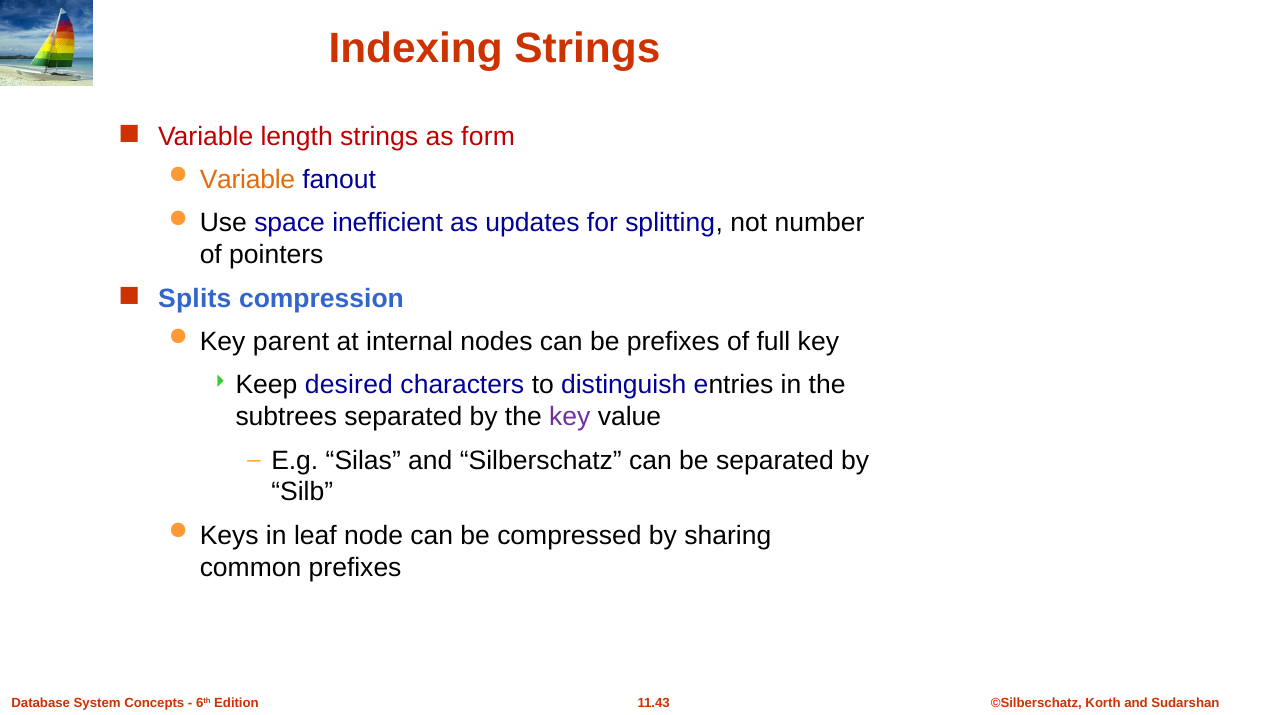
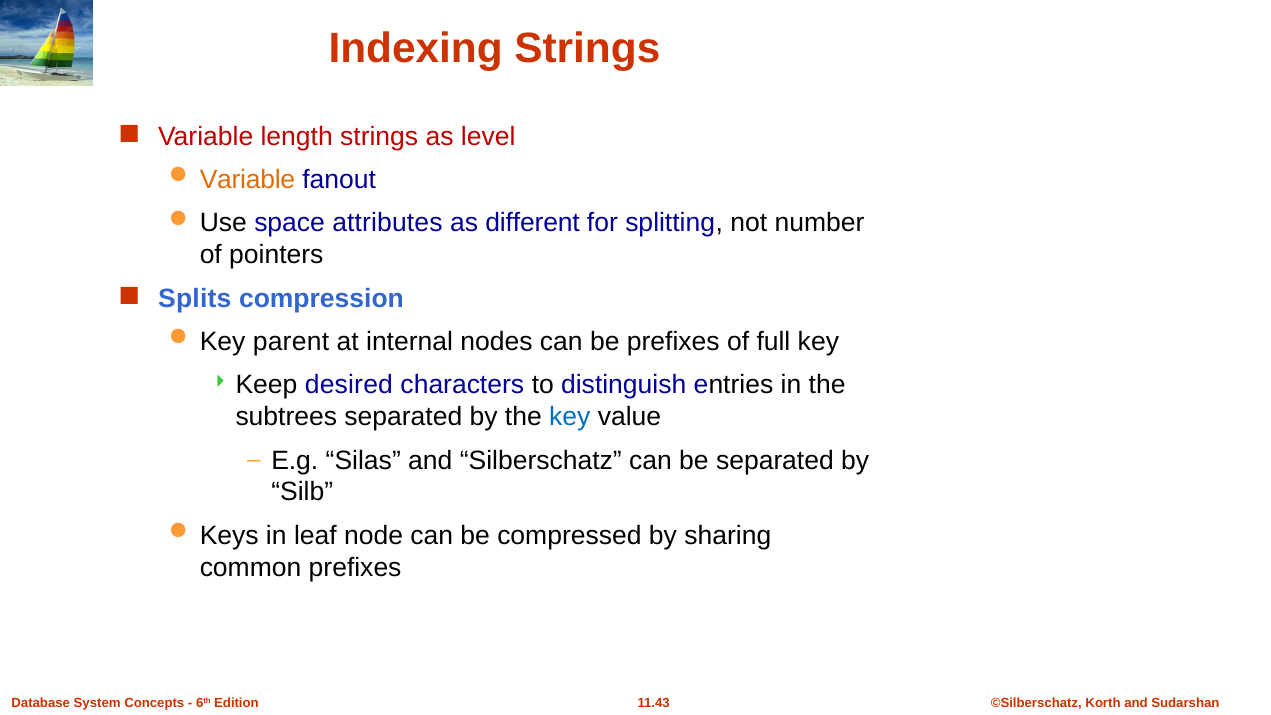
form: form -> level (488, 136)
inefficient: inefficient -> attributes (387, 223)
updates: updates -> different (533, 223)
key colour: purple -> blue (570, 417)
